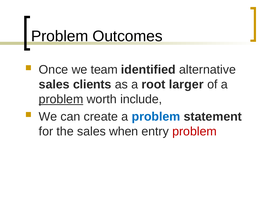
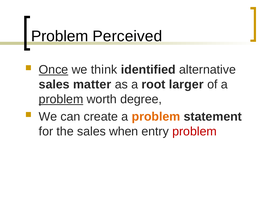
Outcomes: Outcomes -> Perceived (127, 36)
Once underline: none -> present (53, 70)
team: team -> think (104, 70)
clients: clients -> matter (92, 84)
include: include -> degree (141, 99)
problem colour: blue -> orange (156, 116)
